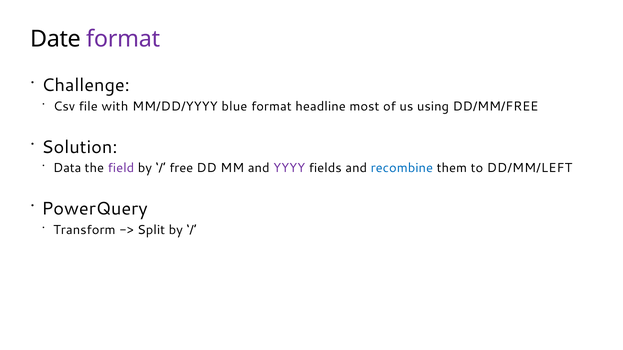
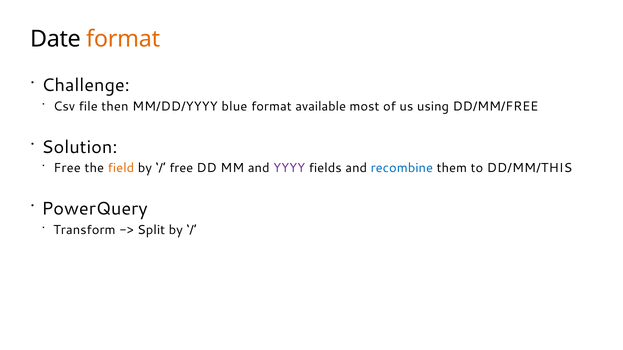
format colour: purple -> orange (123, 39)
with: with -> then (115, 106)
headline: headline -> available (321, 106)
Data: Data -> Free (67, 168)
field colour: purple -> orange (121, 168)
DD/MM/LEFT: DD/MM/LEFT -> DD/MM/THIS (530, 168)
